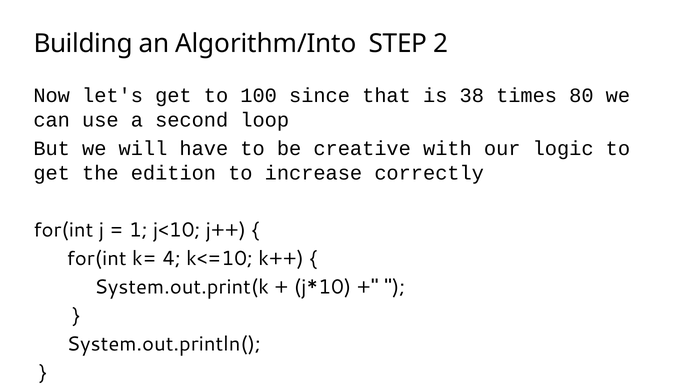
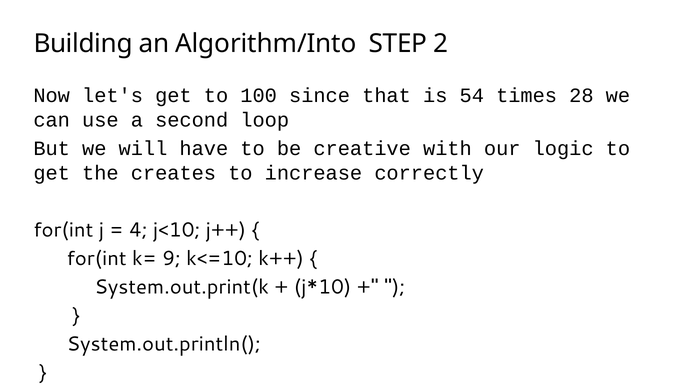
38: 38 -> 54 (472, 96)
80: 80 -> 28 (581, 96)
edition: edition -> creates (173, 173)
1: 1 -> 4 (138, 230)
4: 4 -> 9 (171, 258)
